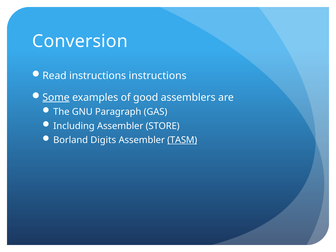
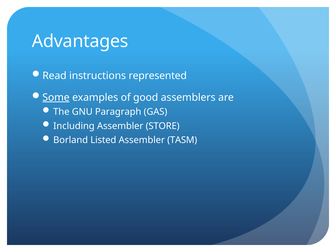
Conversion: Conversion -> Advantages (80, 41)
instructions instructions: instructions -> represented (158, 76)
Digits: Digits -> Listed (103, 140)
TASM underline: present -> none (182, 140)
